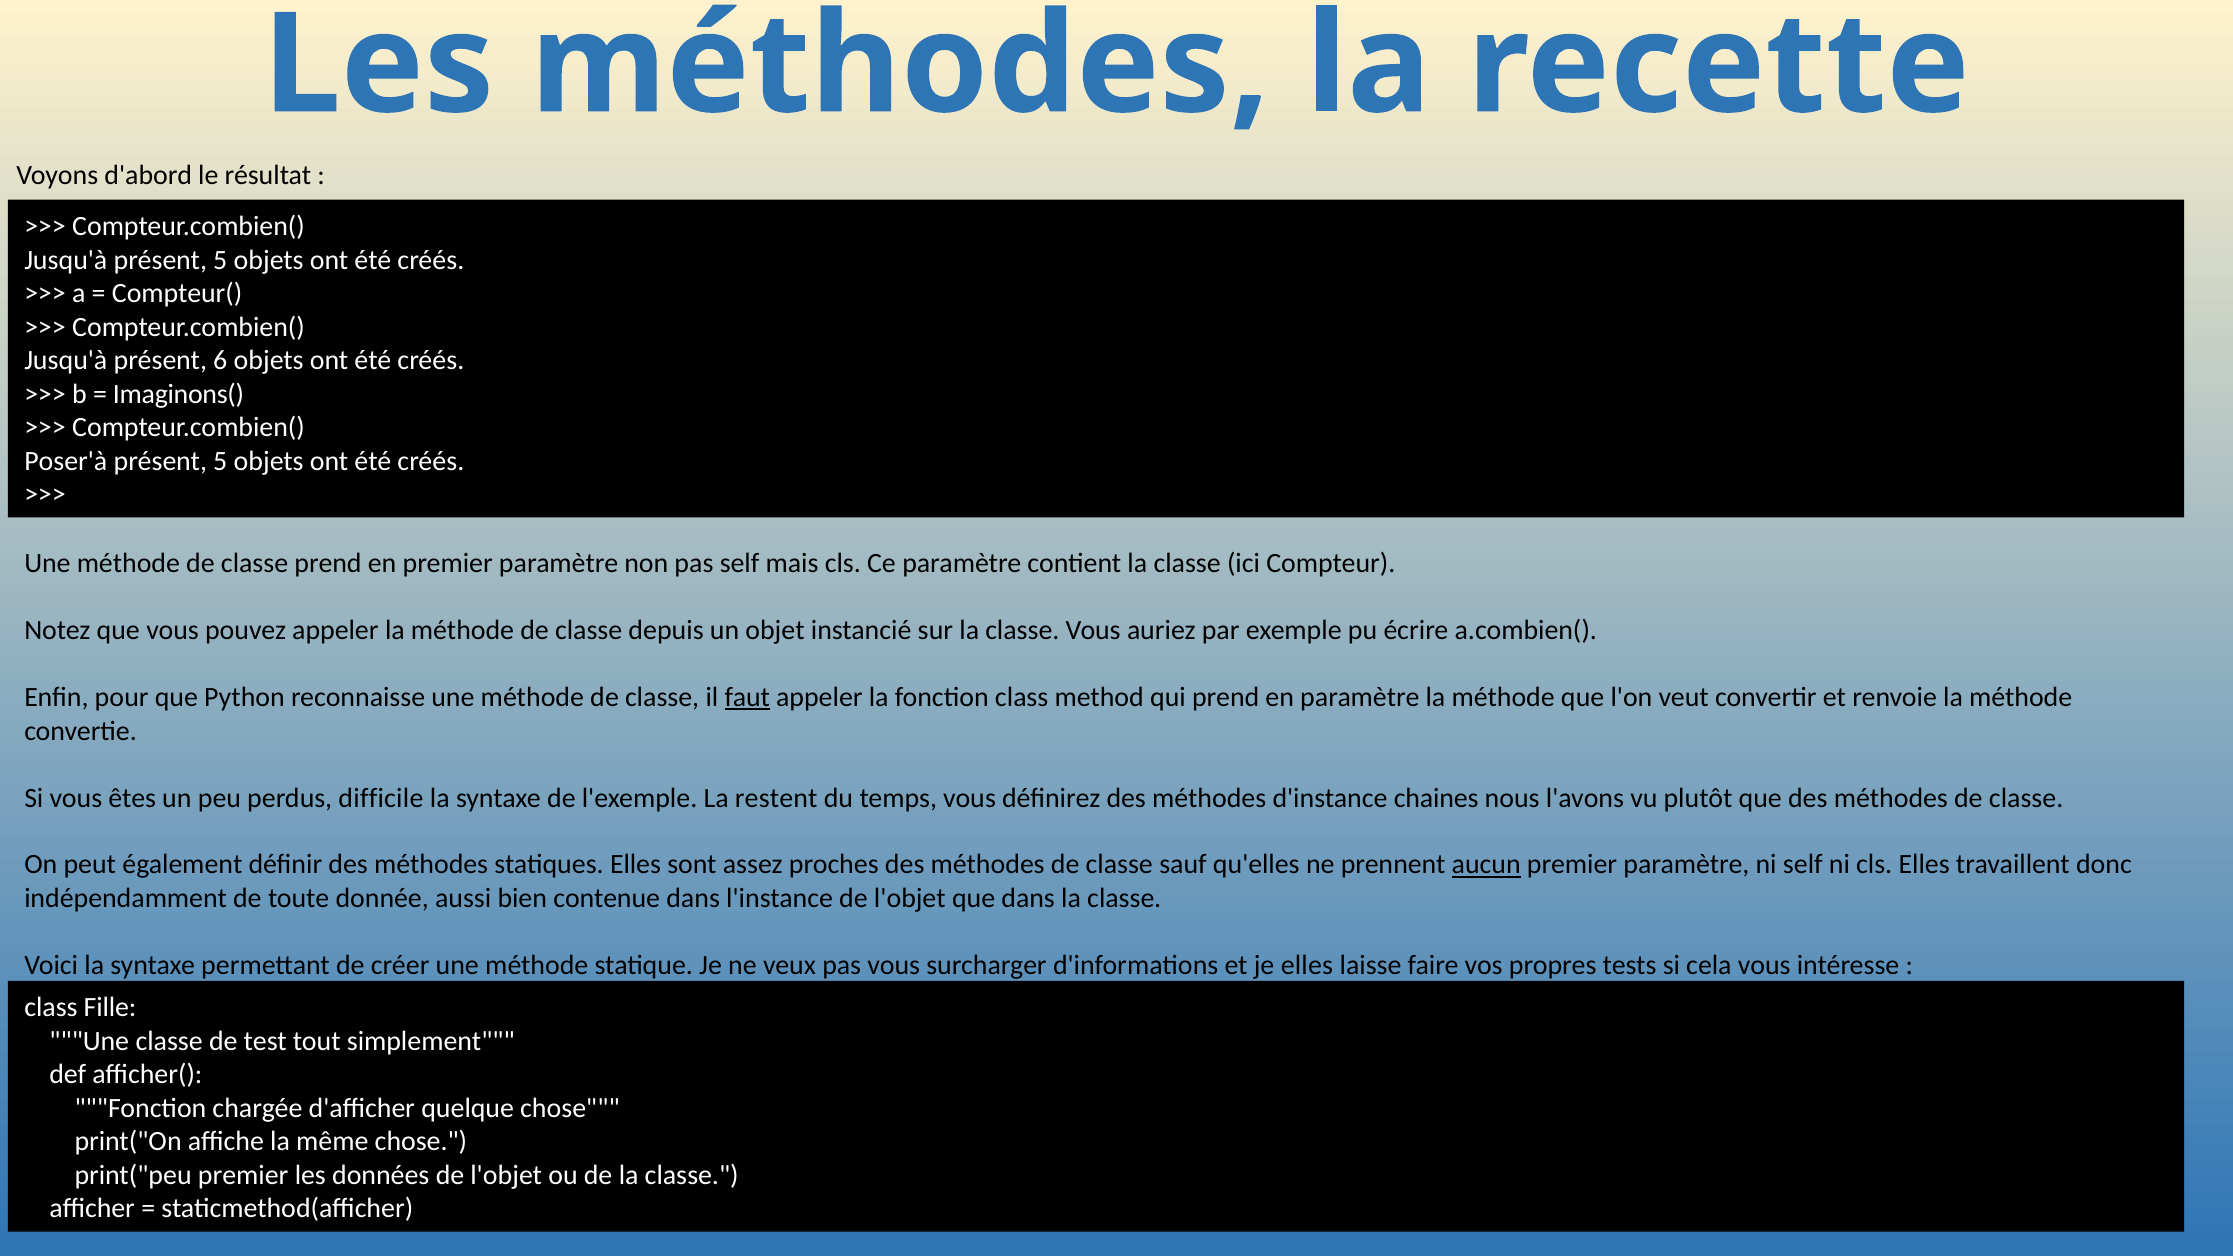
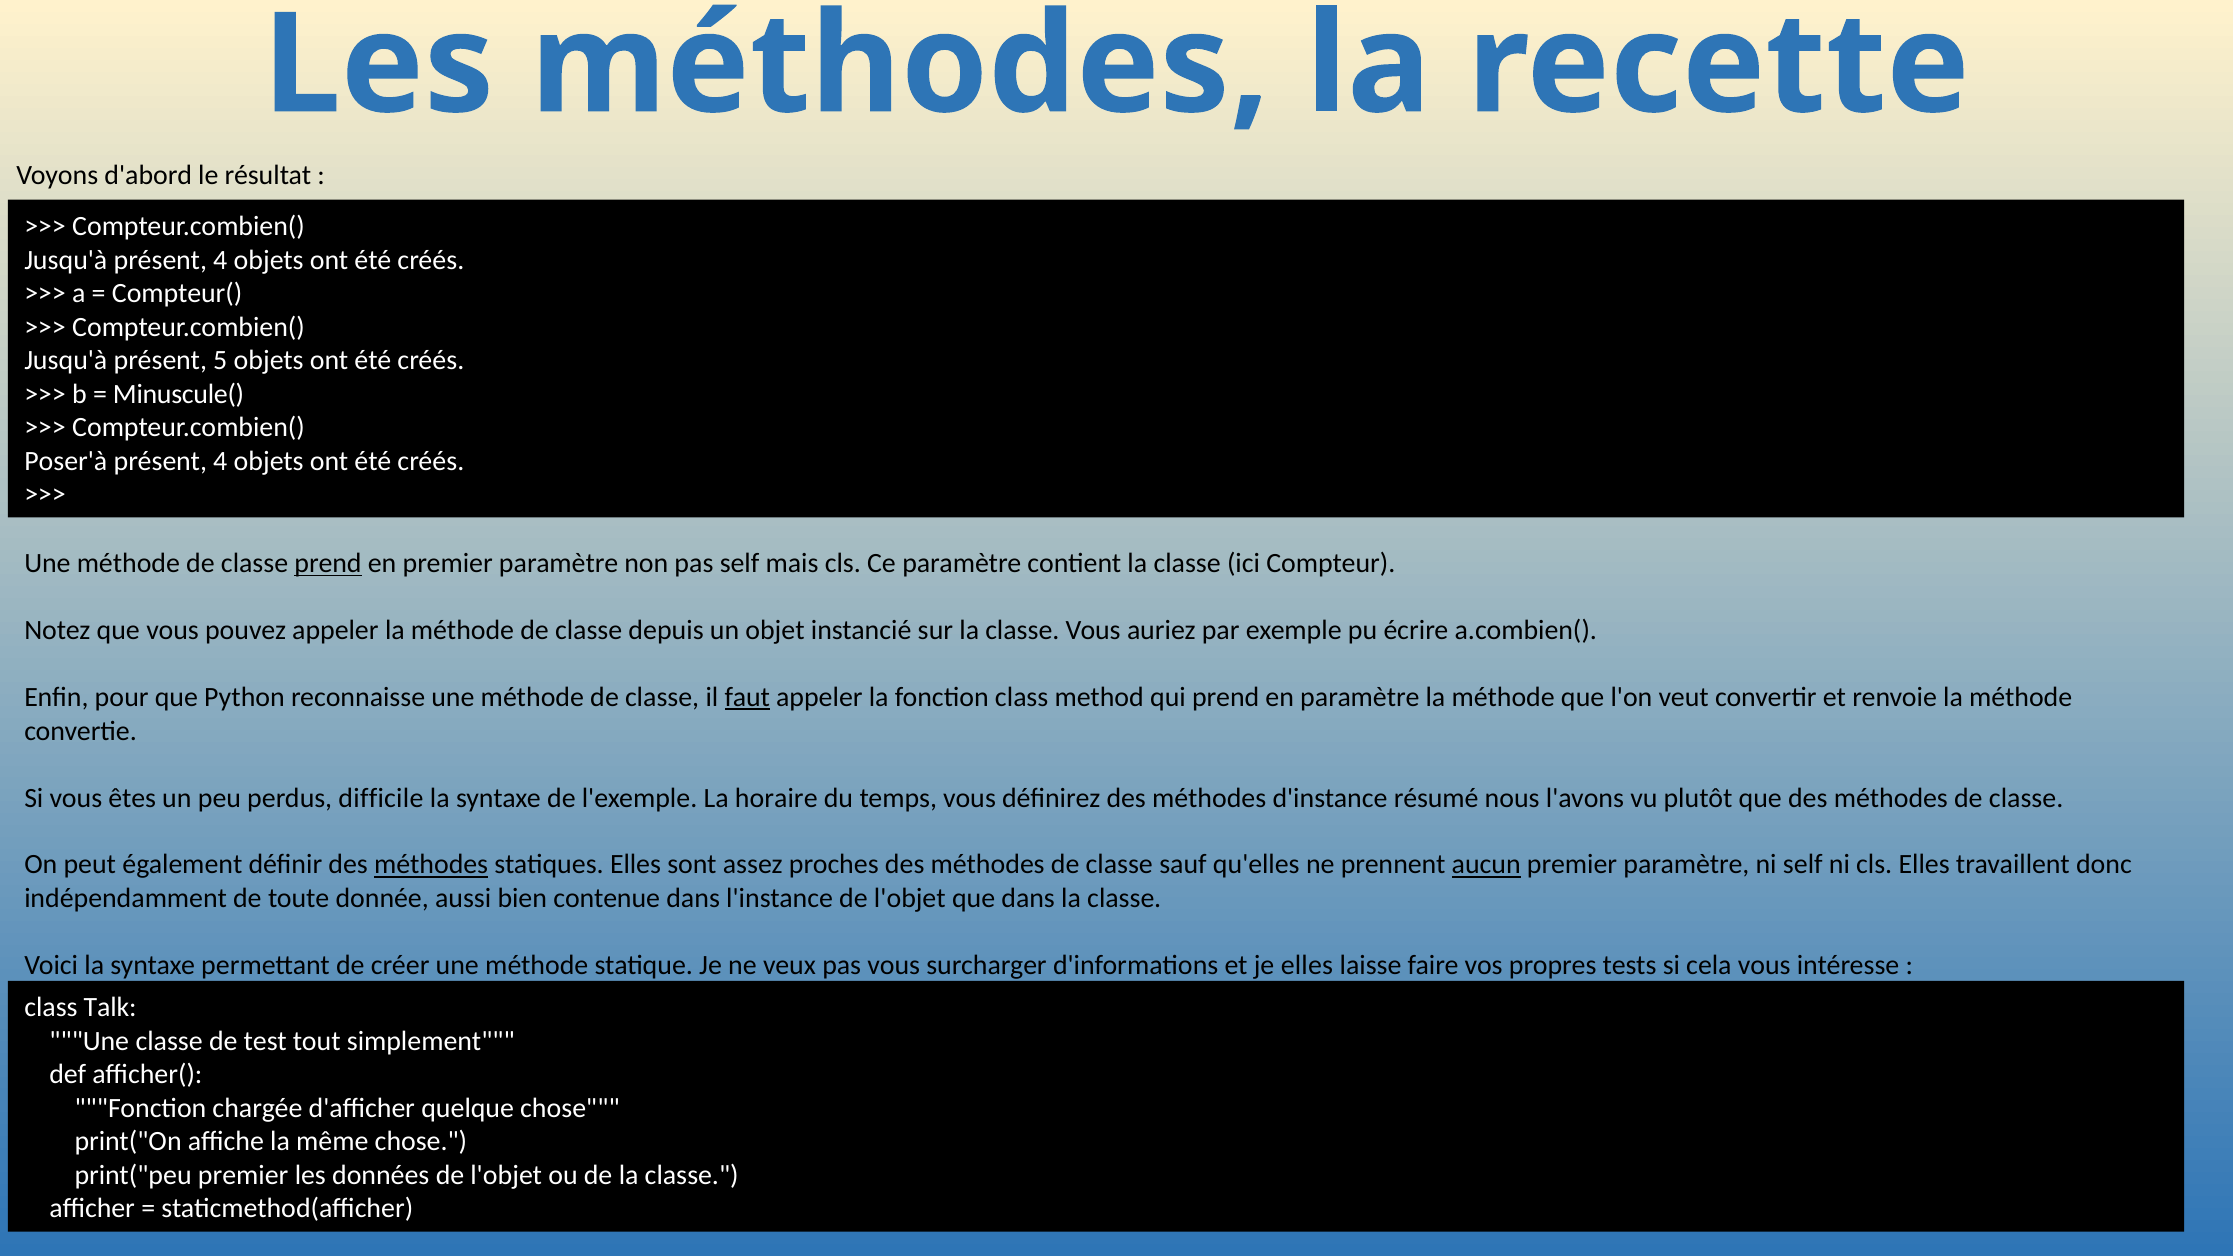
Jusqu'à présent 5: 5 -> 4 (220, 260)
6: 6 -> 5 (220, 361)
Imaginons(: Imaginons( -> Minuscule( (179, 394)
5: 5 -> 4 (220, 461)
prend underline: none -> present (328, 563)
restent: restent -> horaire (776, 798)
chaines: chaines -> résumé (1436, 798)
méthodes underline: none -> present (431, 865)
Fille: Fille -> Talk (110, 1008)
